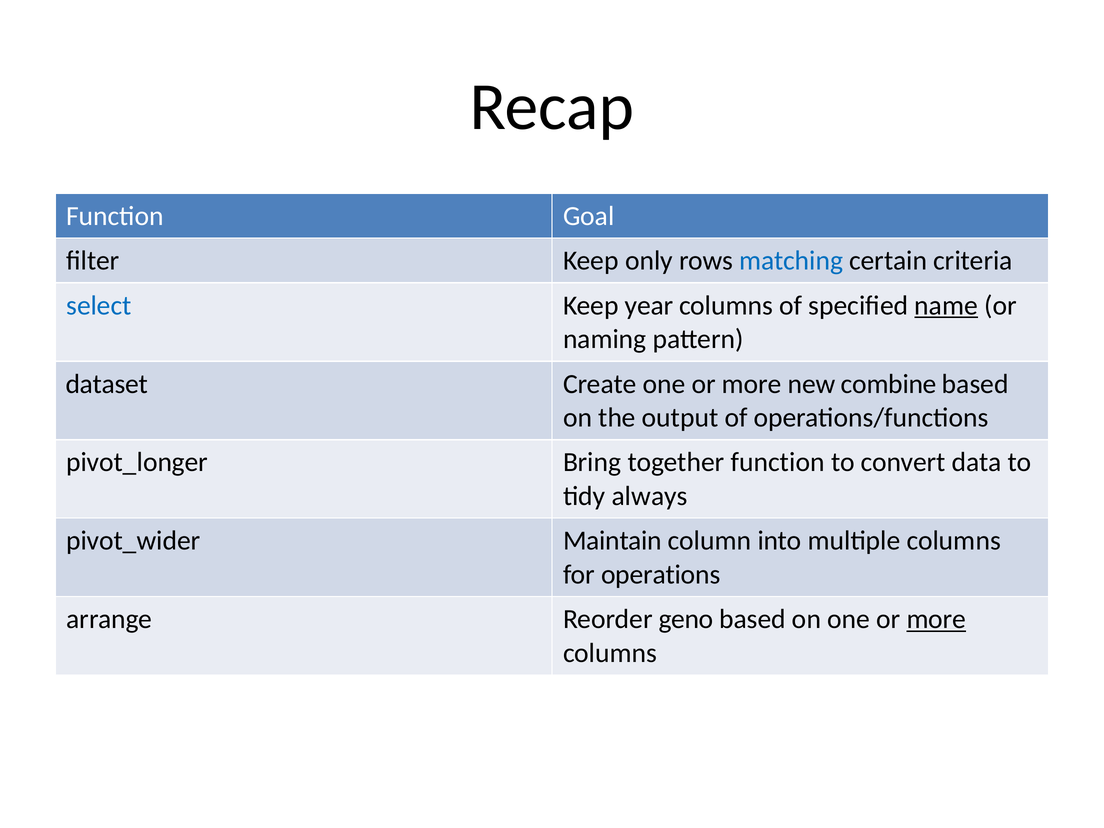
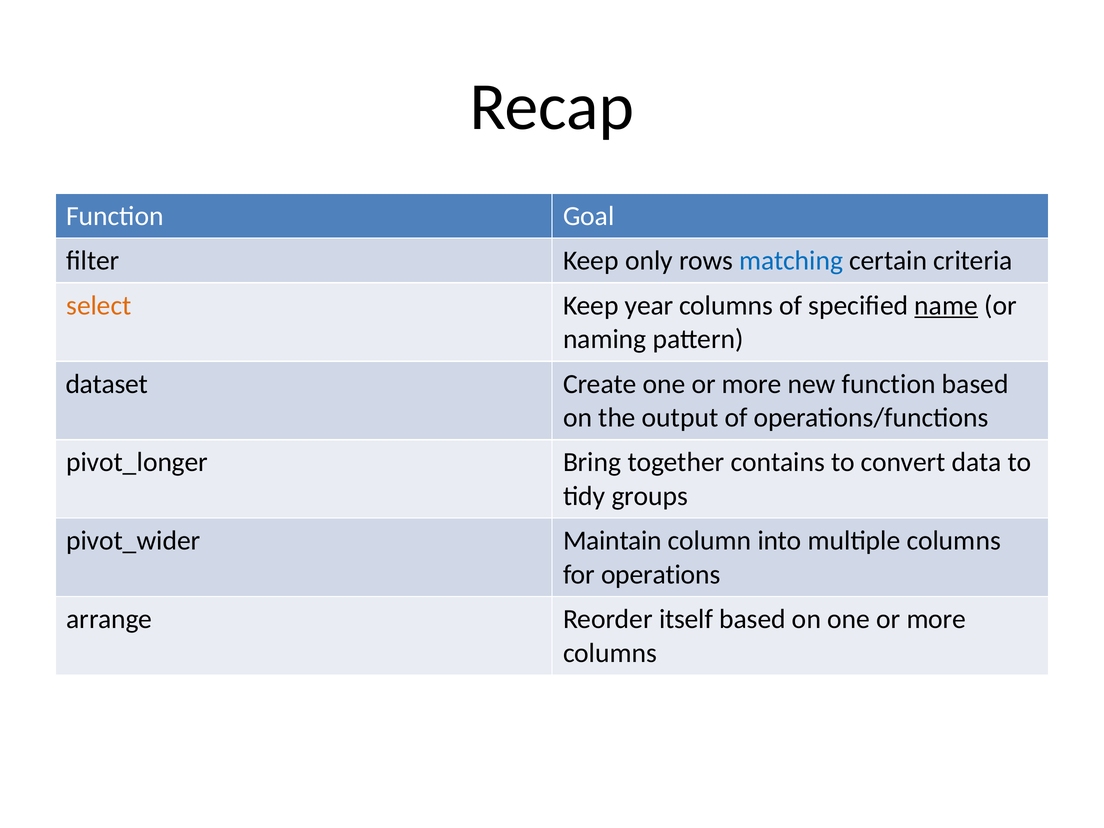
select colour: blue -> orange (99, 305)
new combine: combine -> function (889, 384)
together function: function -> contains (778, 462)
always: always -> groups (650, 496)
geno: geno -> itself (686, 619)
more underline: present -> none (936, 619)
